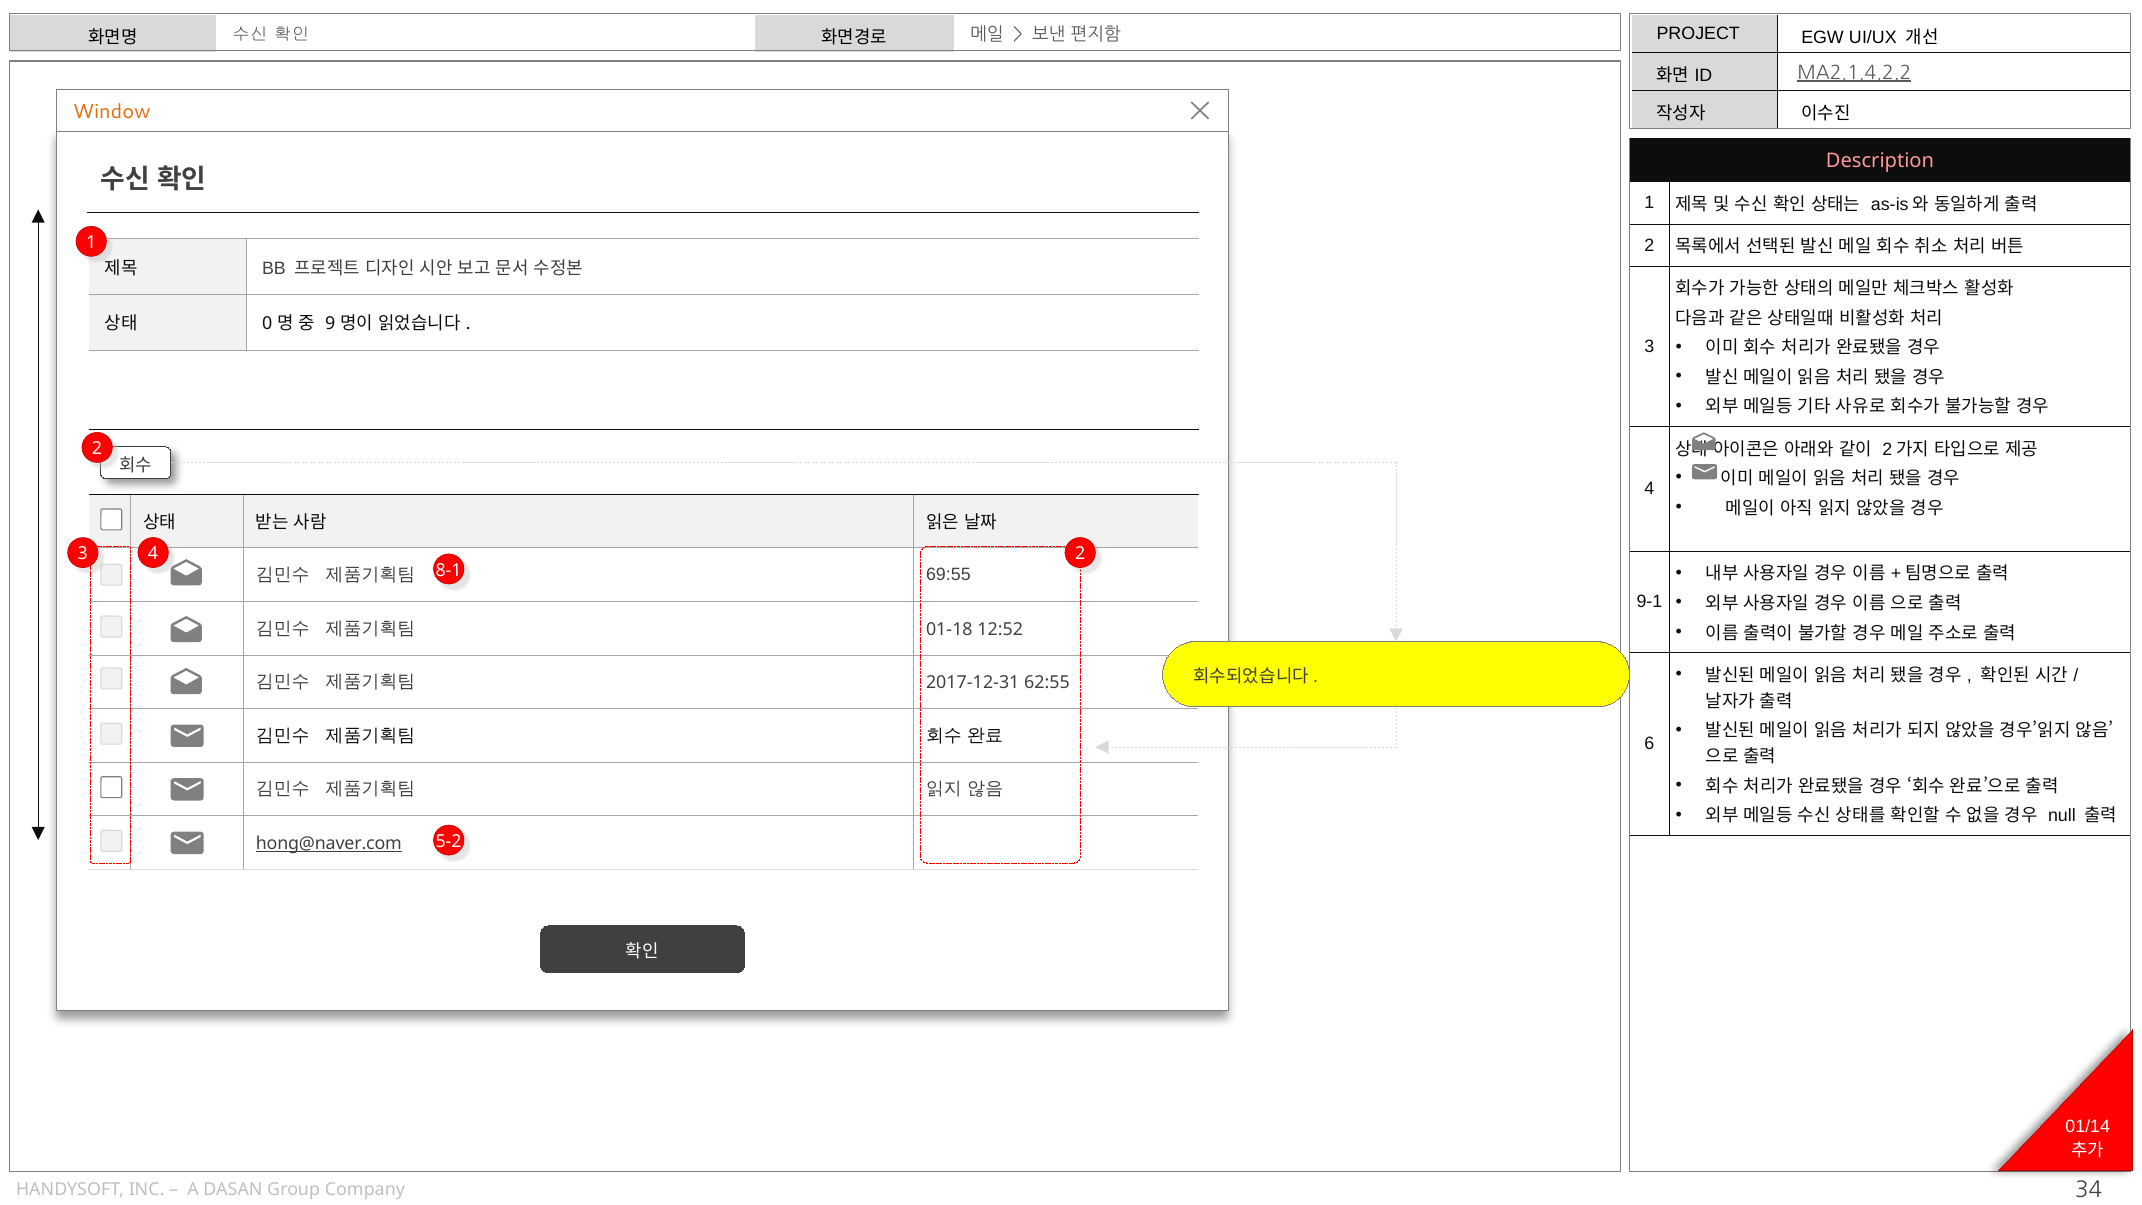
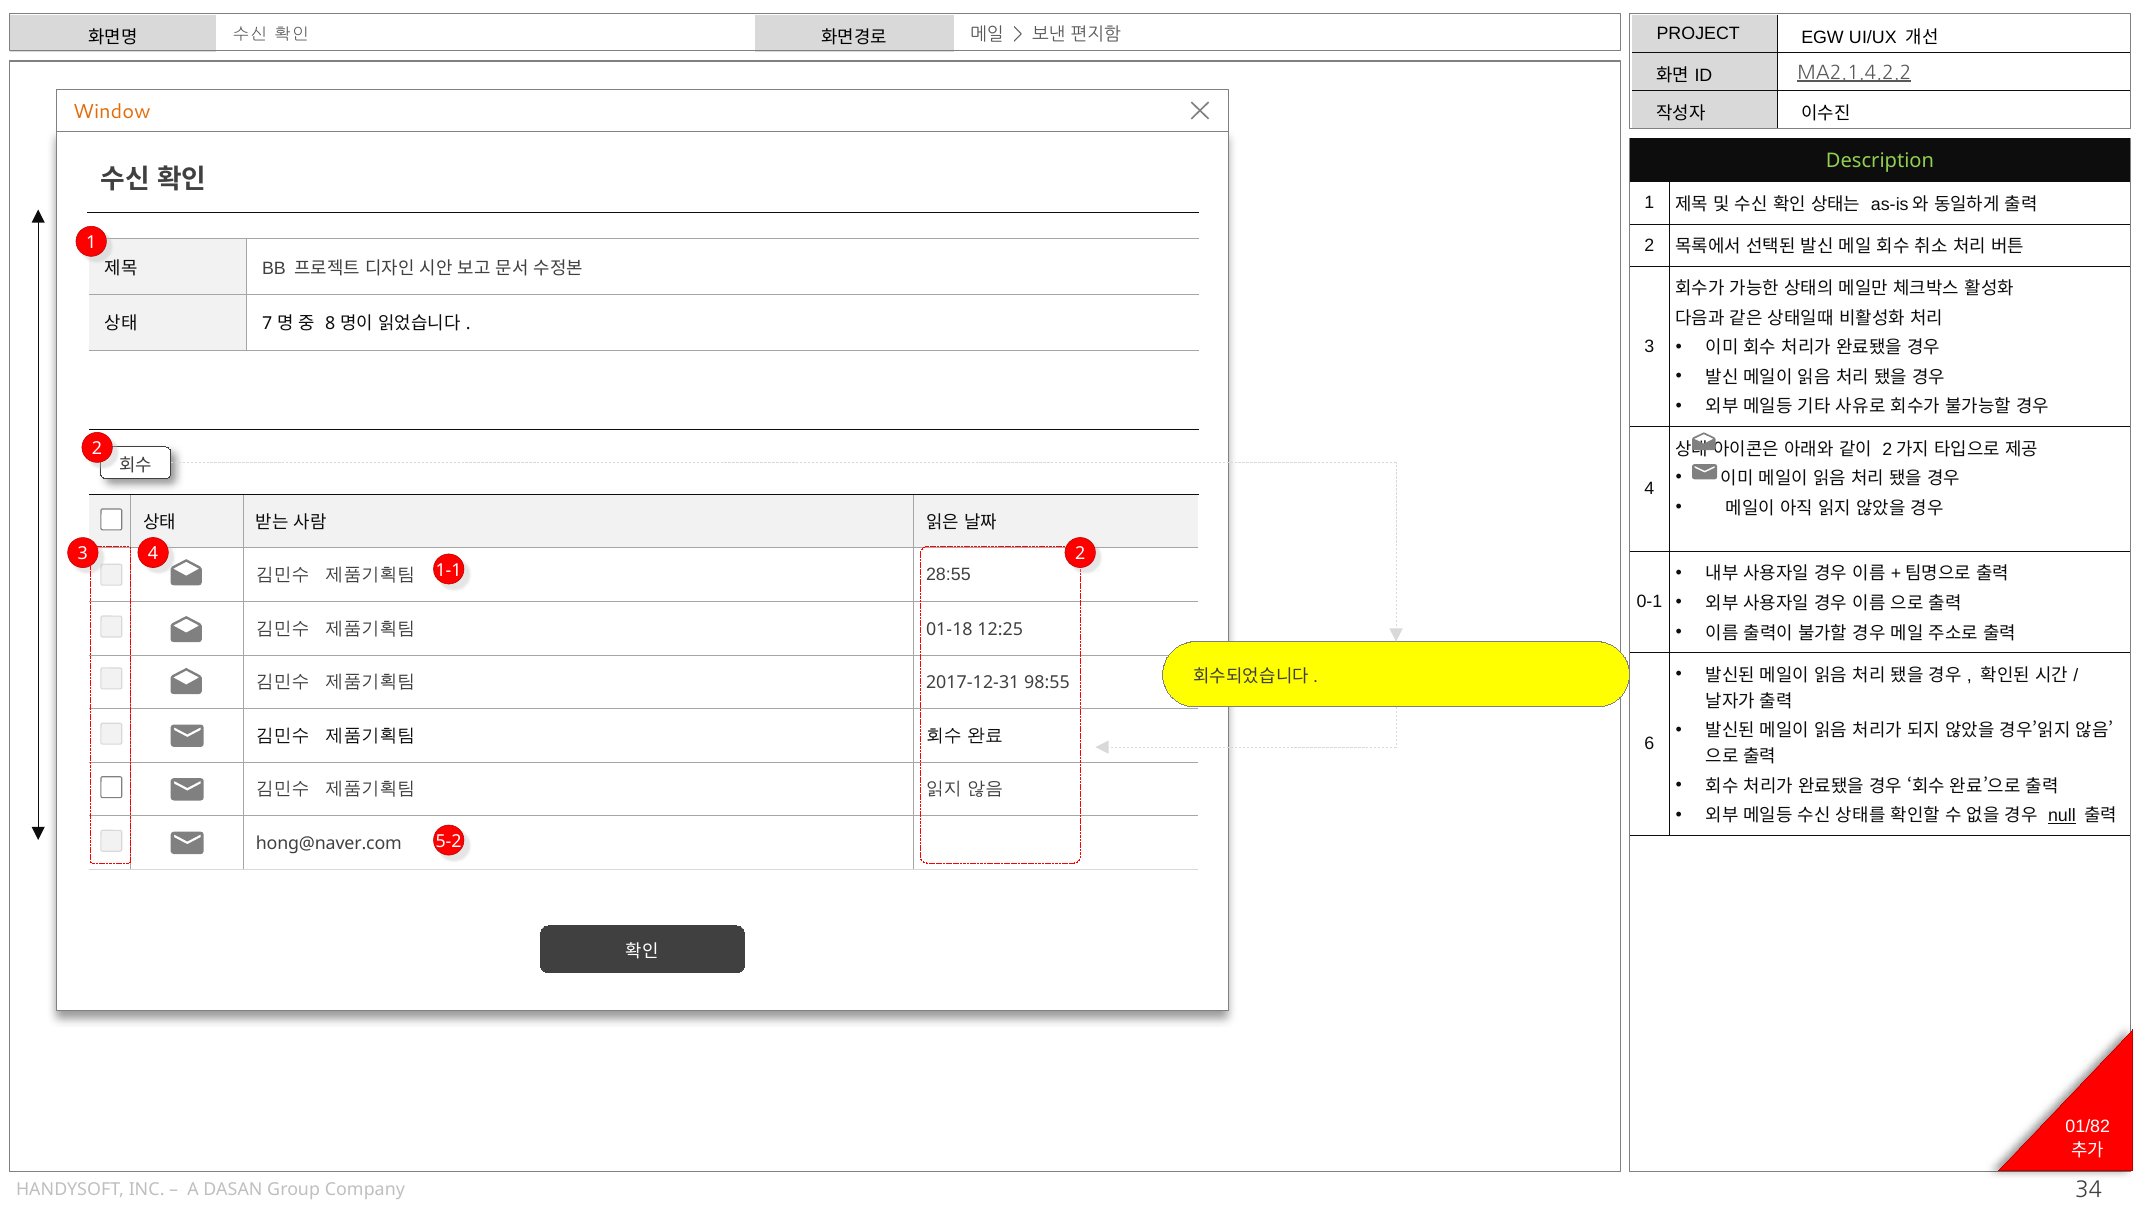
Description colour: pink -> light green (1880, 161)
0: 0 -> 7 (267, 324)
9: 9 -> 8 (330, 324)
8-1: 8-1 -> 1-1 (449, 570)
69:55: 69:55 -> 28:55 (948, 575)
9-1: 9-1 -> 0-1 (1649, 602)
12:52: 12:52 -> 12:25 (1000, 629)
62:55: 62:55 -> 98:55 (1047, 683)
null underline: none -> present (2062, 816)
hong@naver.com underline: present -> none (329, 843)
01/14: 01/14 -> 01/82 (2088, 1126)
